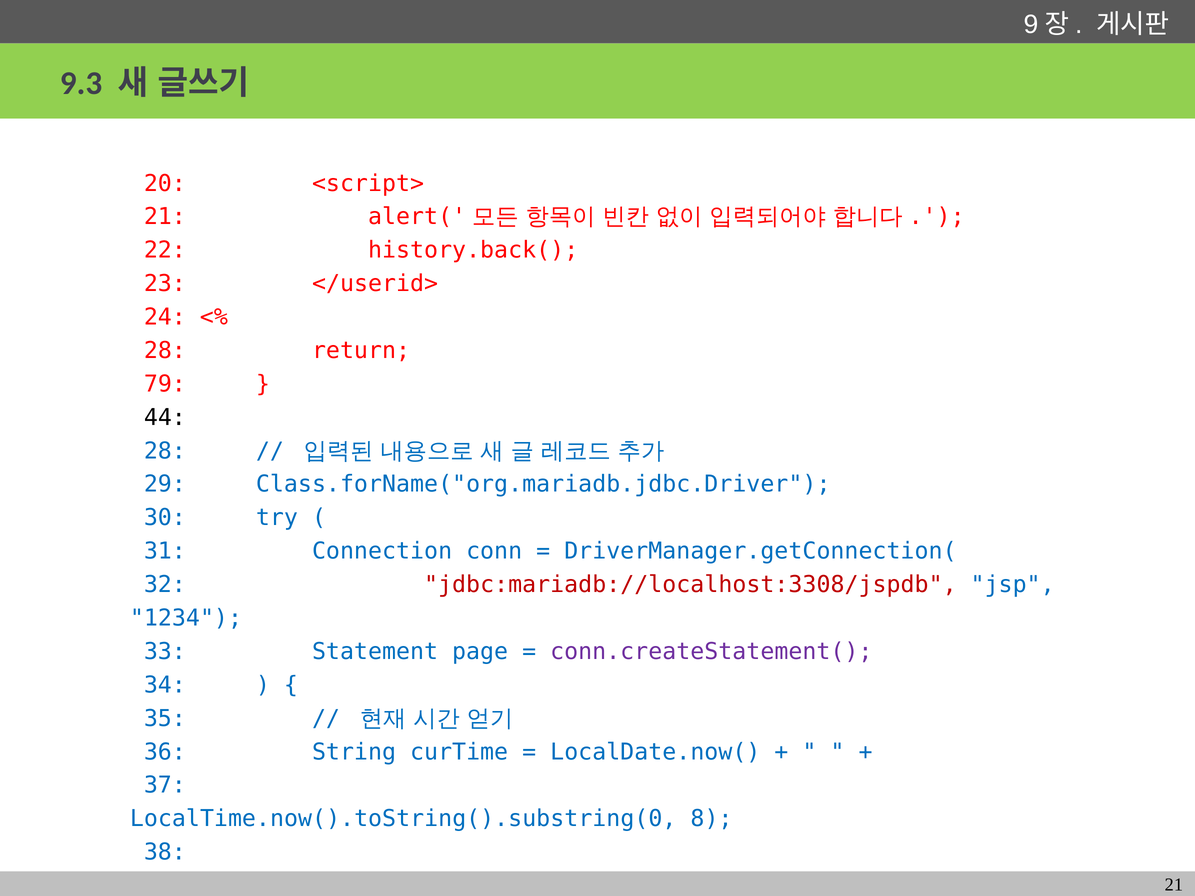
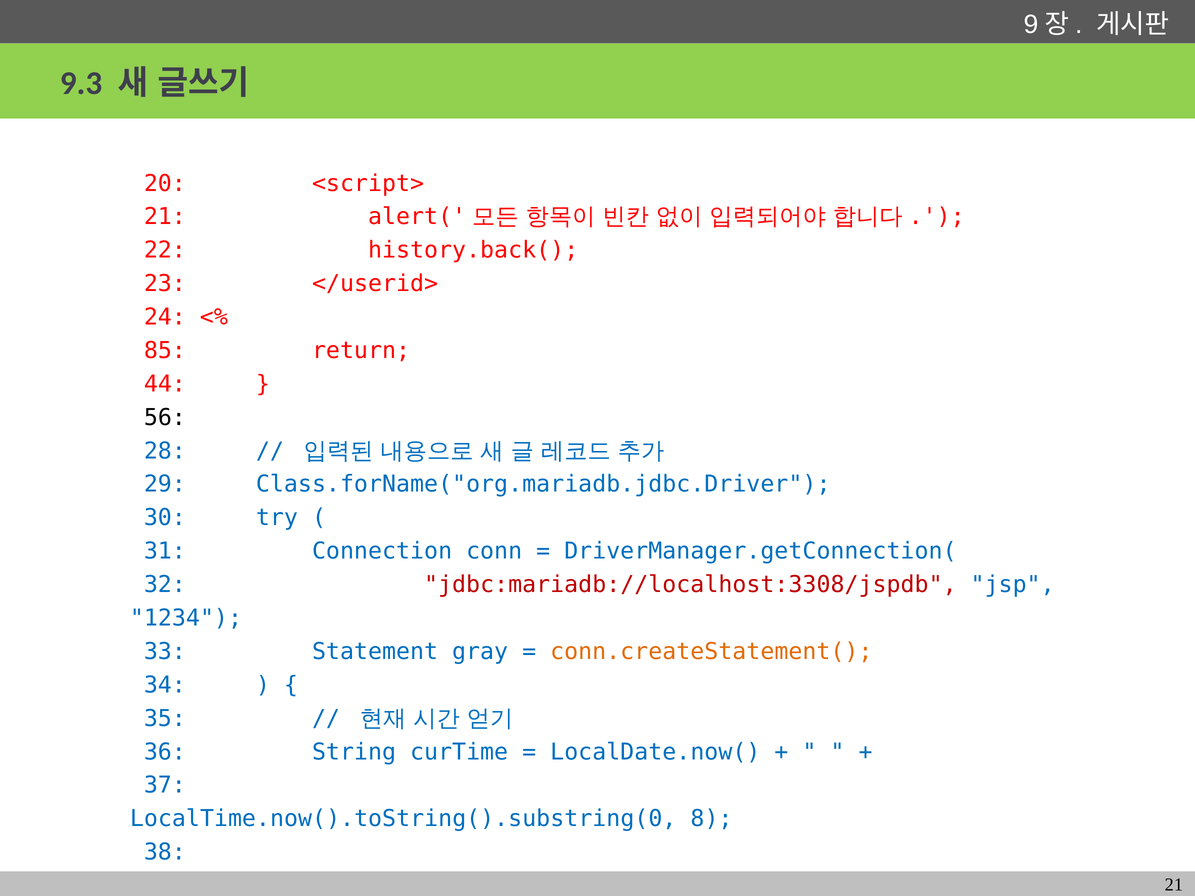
28: 28 -> 85 (165, 351)
79: 79 -> 44 (165, 384)
44: 44 -> 56 (165, 418)
page: page -> gray (480, 652)
conn.createStatement( colour: purple -> orange (711, 652)
